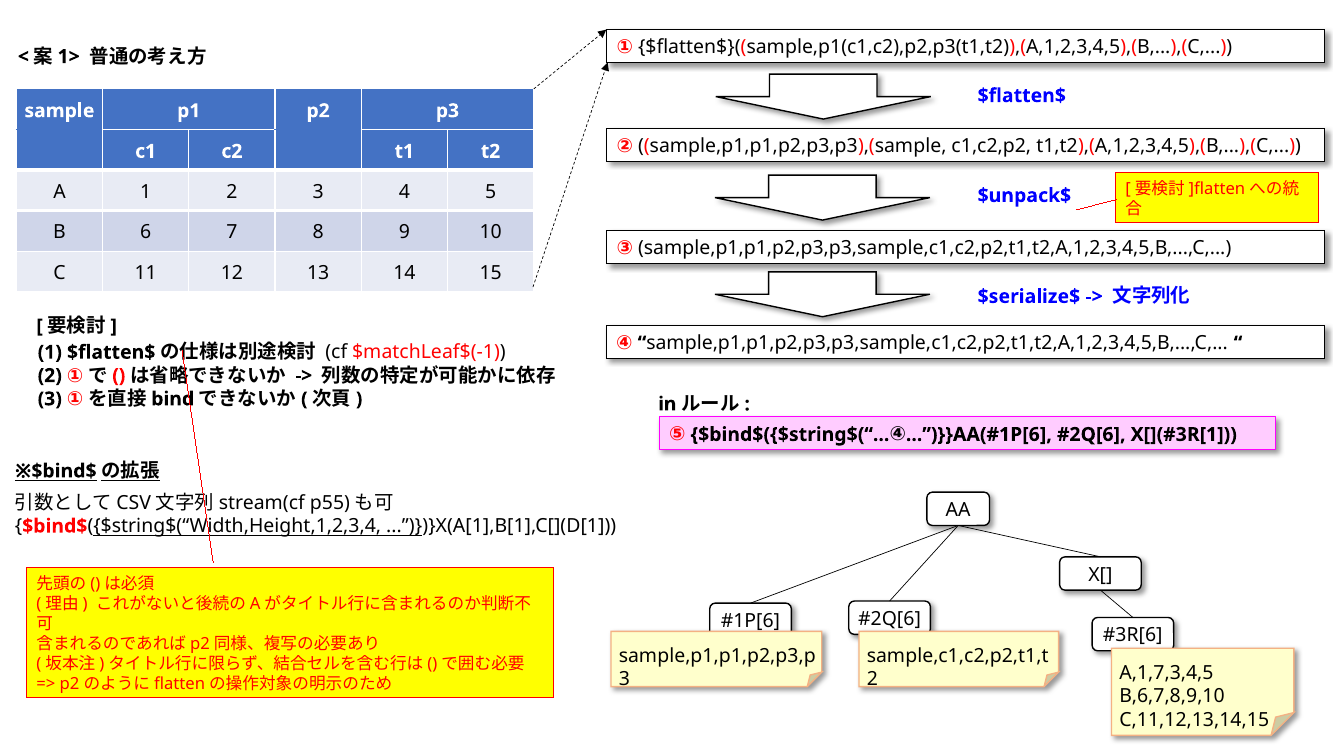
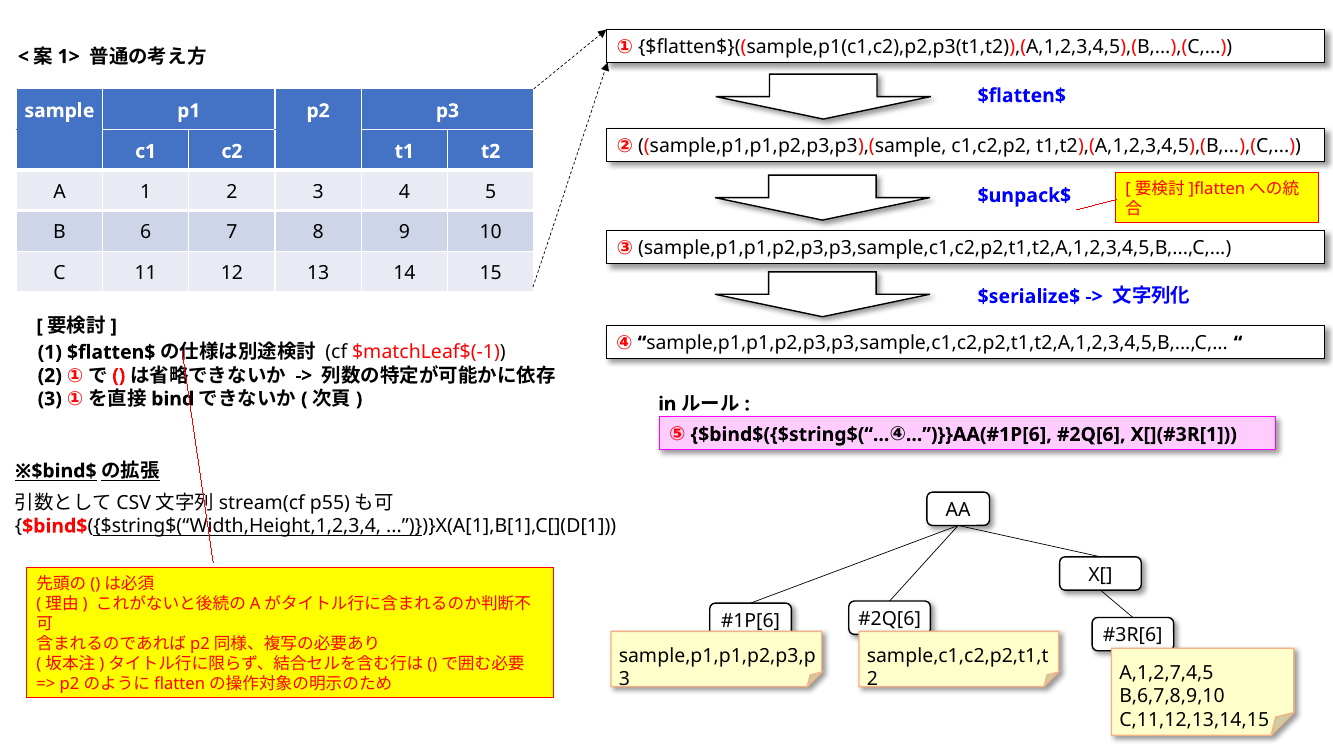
A,1,7,3,4,5: A,1,7,3,4,5 -> A,1,2,7,4,5 (1166, 673)
